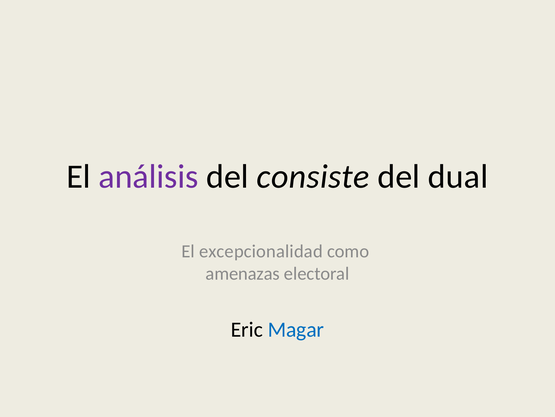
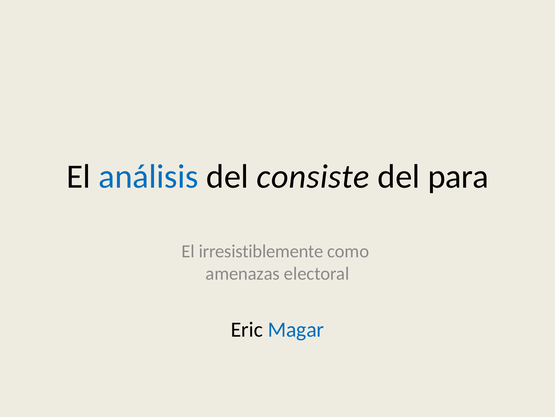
análisis colour: purple -> blue (148, 176)
dual: dual -> para (458, 176)
excepcionalidad: excepcionalidad -> irresistiblemente (261, 251)
